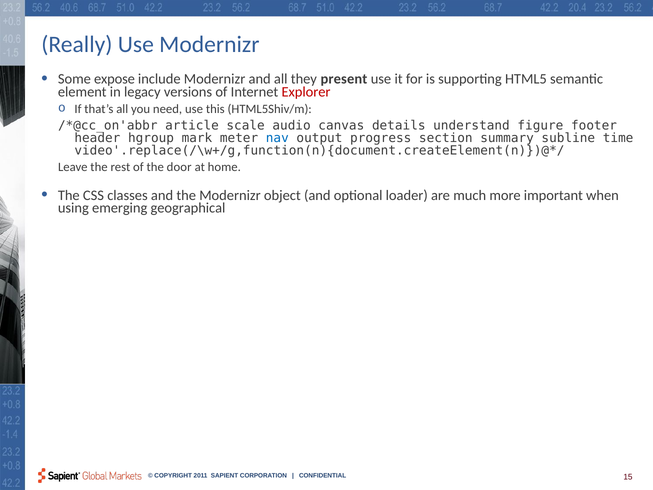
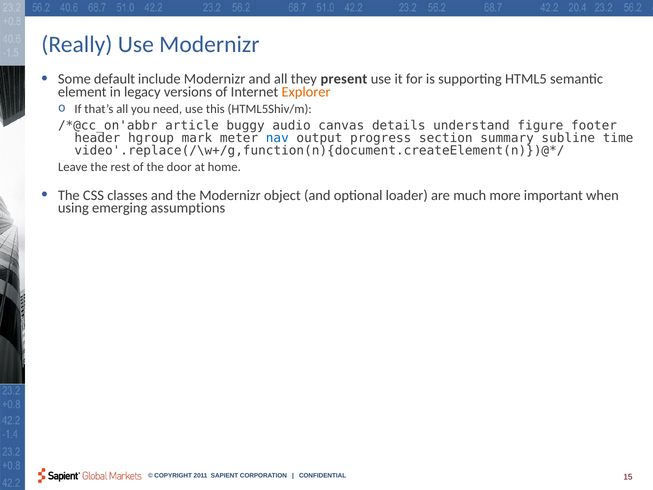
expose: expose -> default (114, 79)
Explorer colour: red -> orange (306, 92)
scale: scale -> buggy (246, 125)
geographical: geographical -> assumptions (188, 208)
